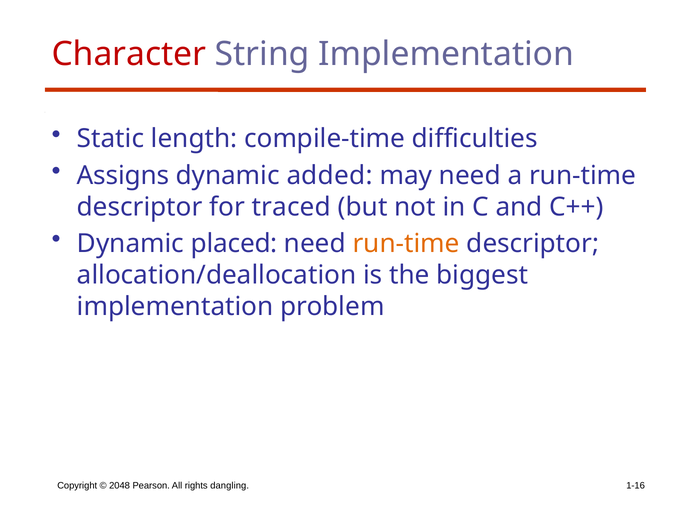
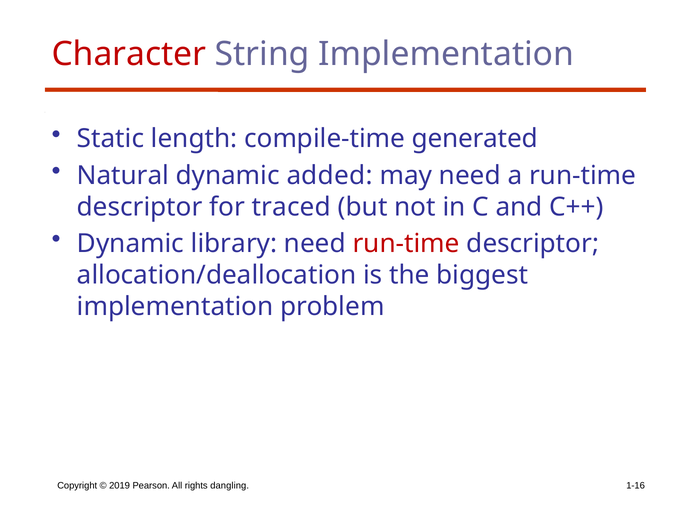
difficulties: difficulties -> generated (475, 139)
Assigns: Assigns -> Natural (123, 176)
placed: placed -> library (234, 244)
run-time colour: orange -> red (406, 244)
2048: 2048 -> 2019 (120, 486)
